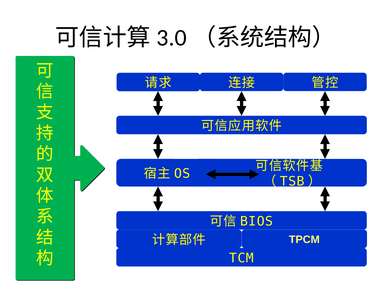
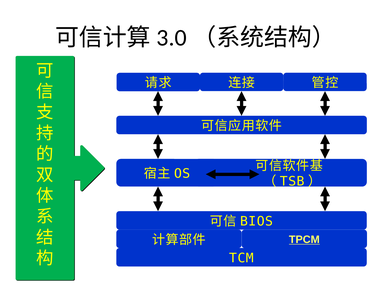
TPCM underline: none -> present (304, 240)
